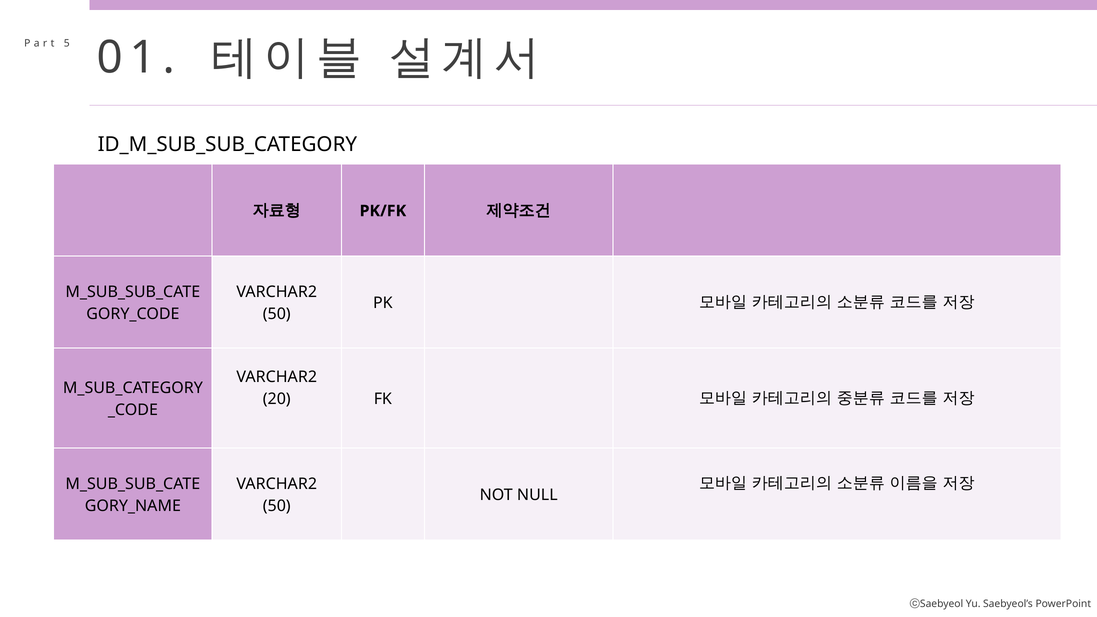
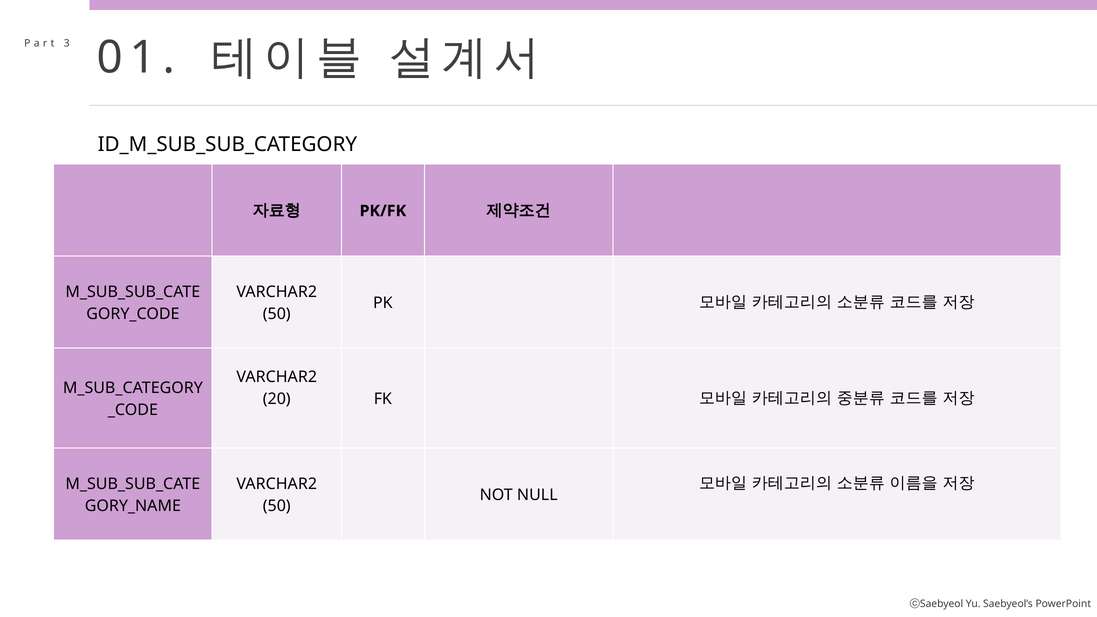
5: 5 -> 3 (67, 44)
